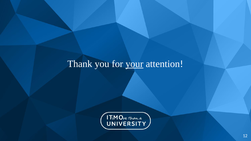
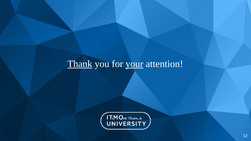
Thank underline: none -> present (80, 64)
